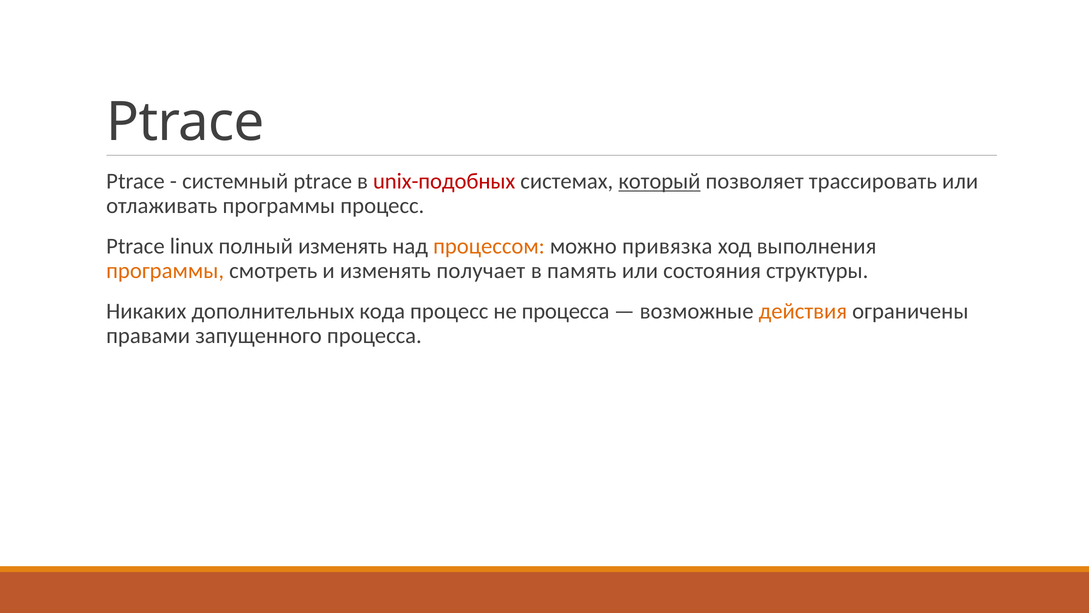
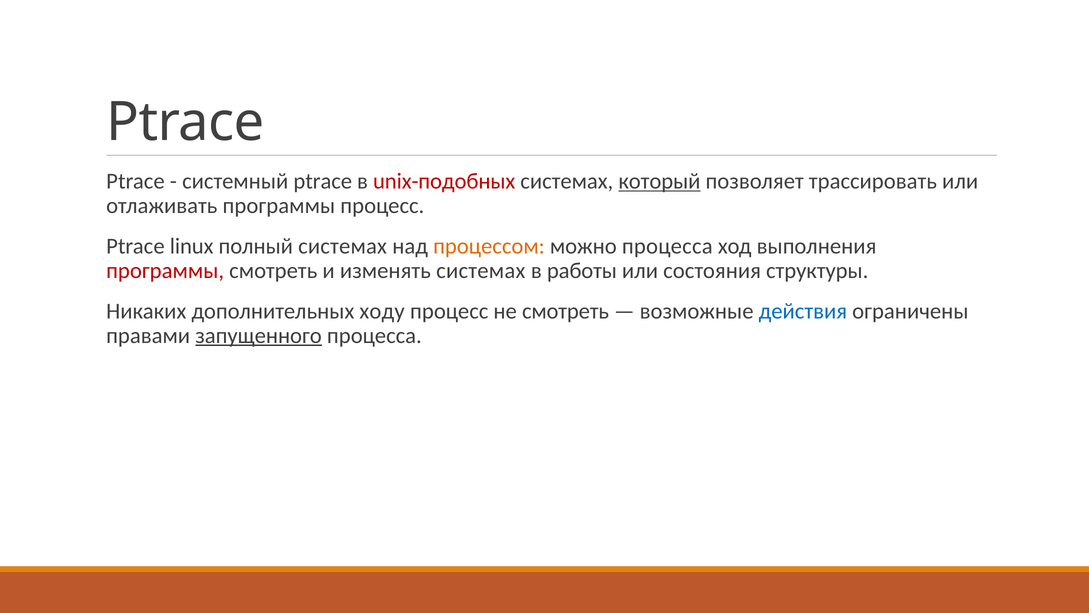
полный изменять: изменять -> системах (343, 246)
можно привязка: привязка -> процесса (667, 246)
программы colour: orange -> red (165, 270)
изменять получает: получает -> системах (481, 270)
память: память -> работы (582, 270)
кода: кода -> ходу (382, 311)
не процесса: процесса -> смотреть (566, 311)
действия colour: orange -> blue (803, 311)
запущенного underline: none -> present (259, 335)
